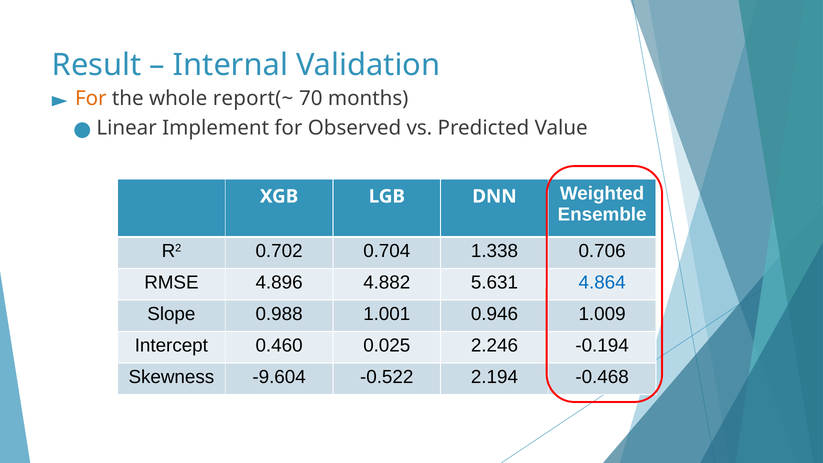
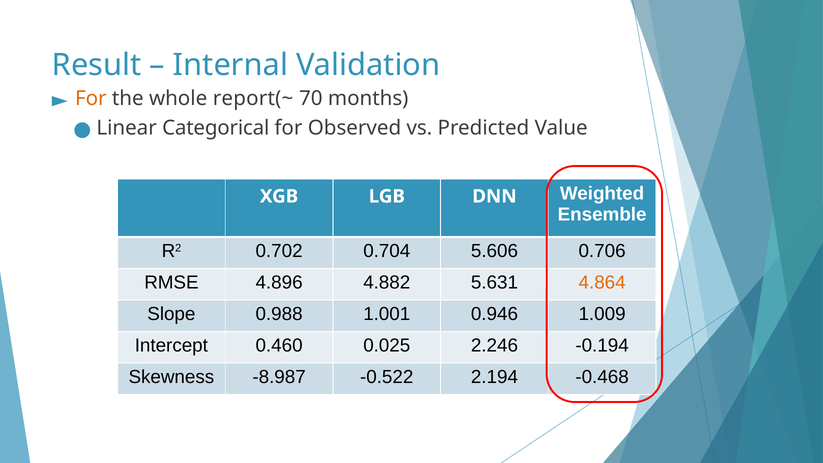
Implement: Implement -> Categorical (216, 128)
1.338: 1.338 -> 5.606 (494, 251)
4.864 colour: blue -> orange (602, 282)
-9.604: -9.604 -> -8.987 (279, 377)
